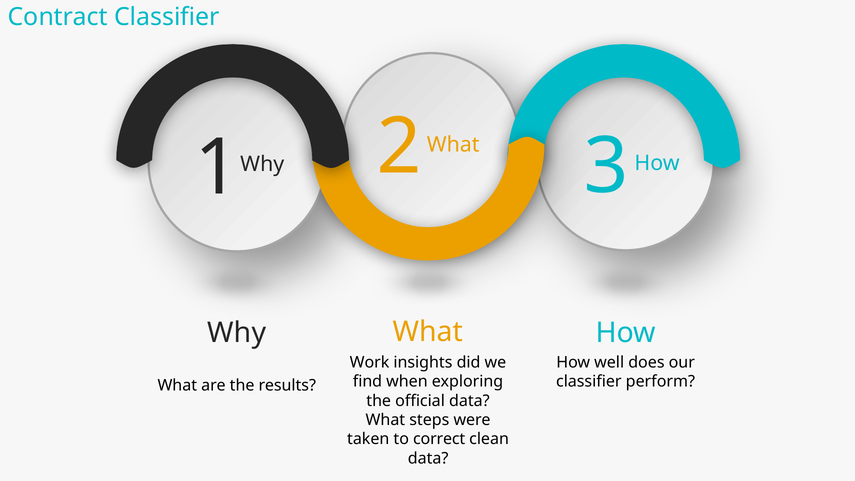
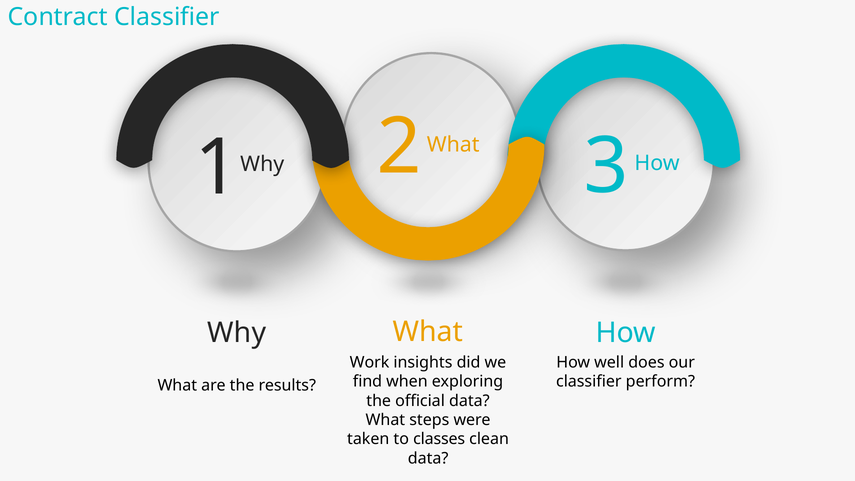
correct: correct -> classes (439, 439)
